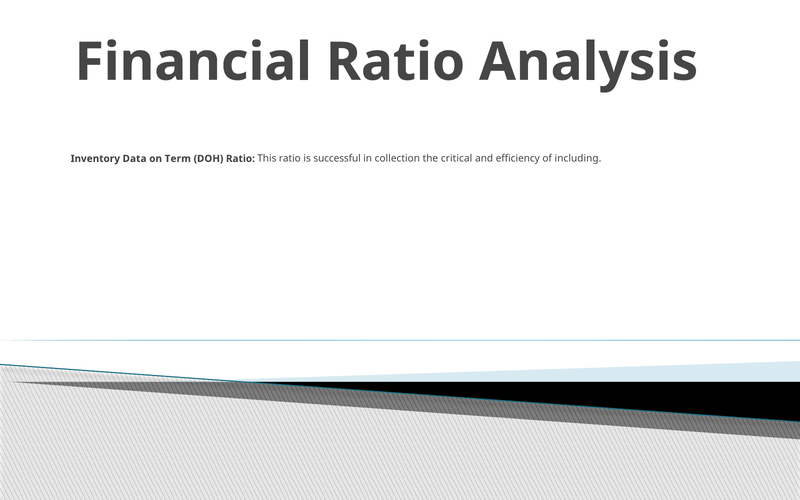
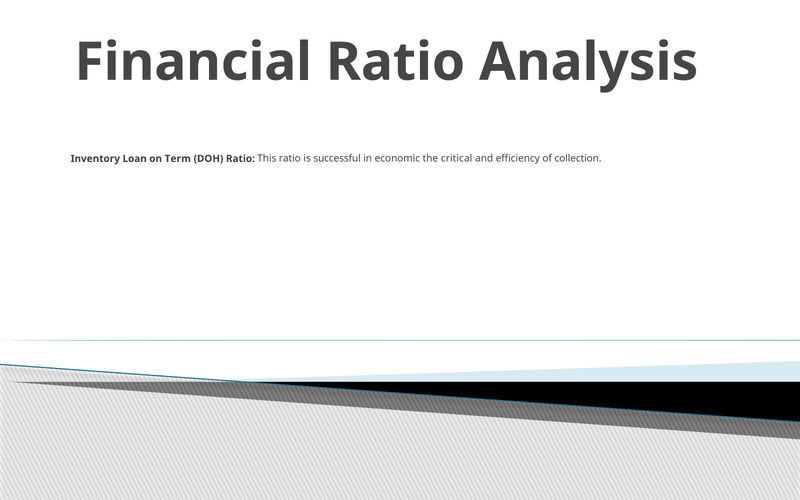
Data: Data -> Loan (135, 159)
collection: collection -> economic (397, 159)
including: including -> collection (578, 159)
